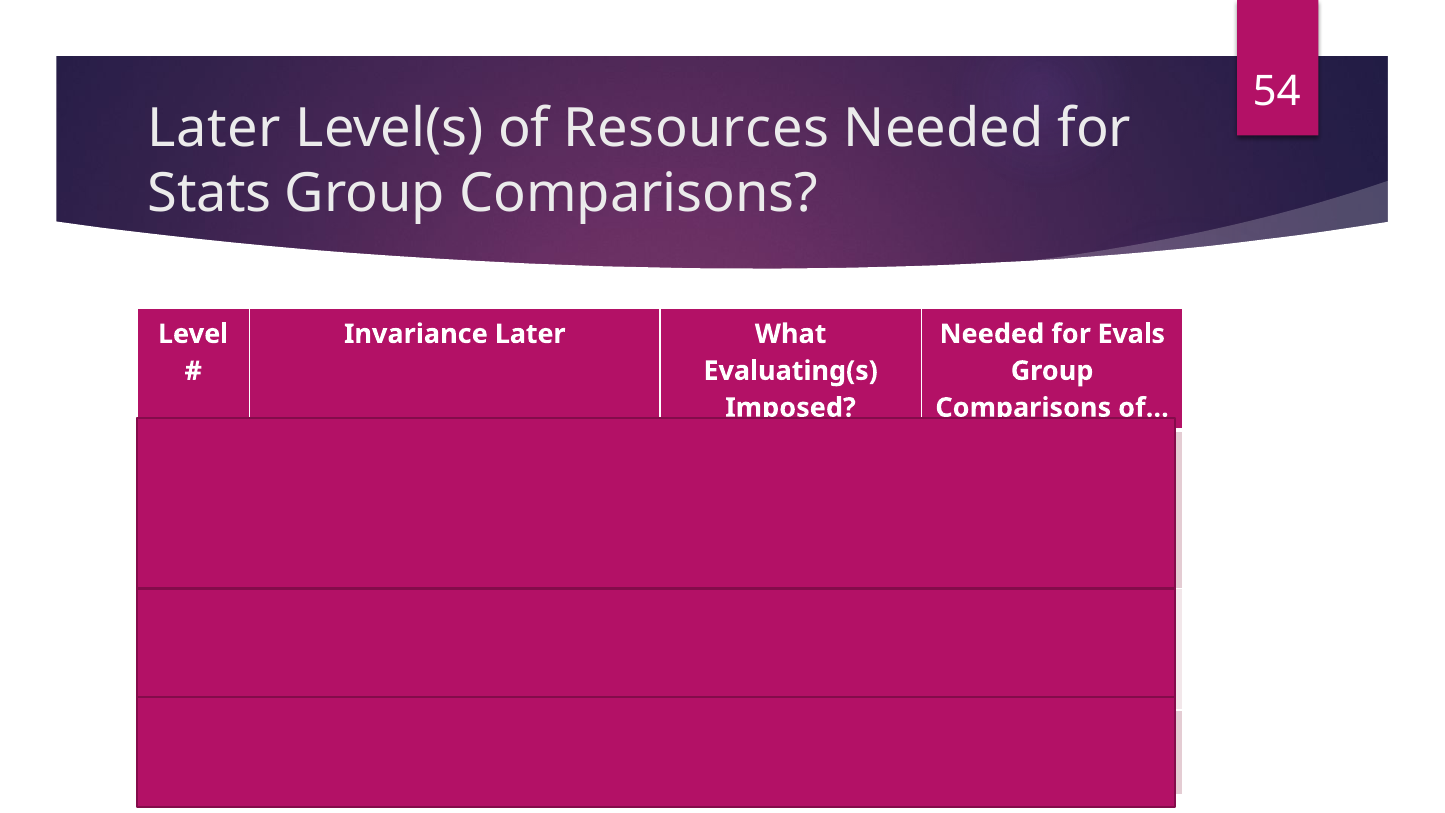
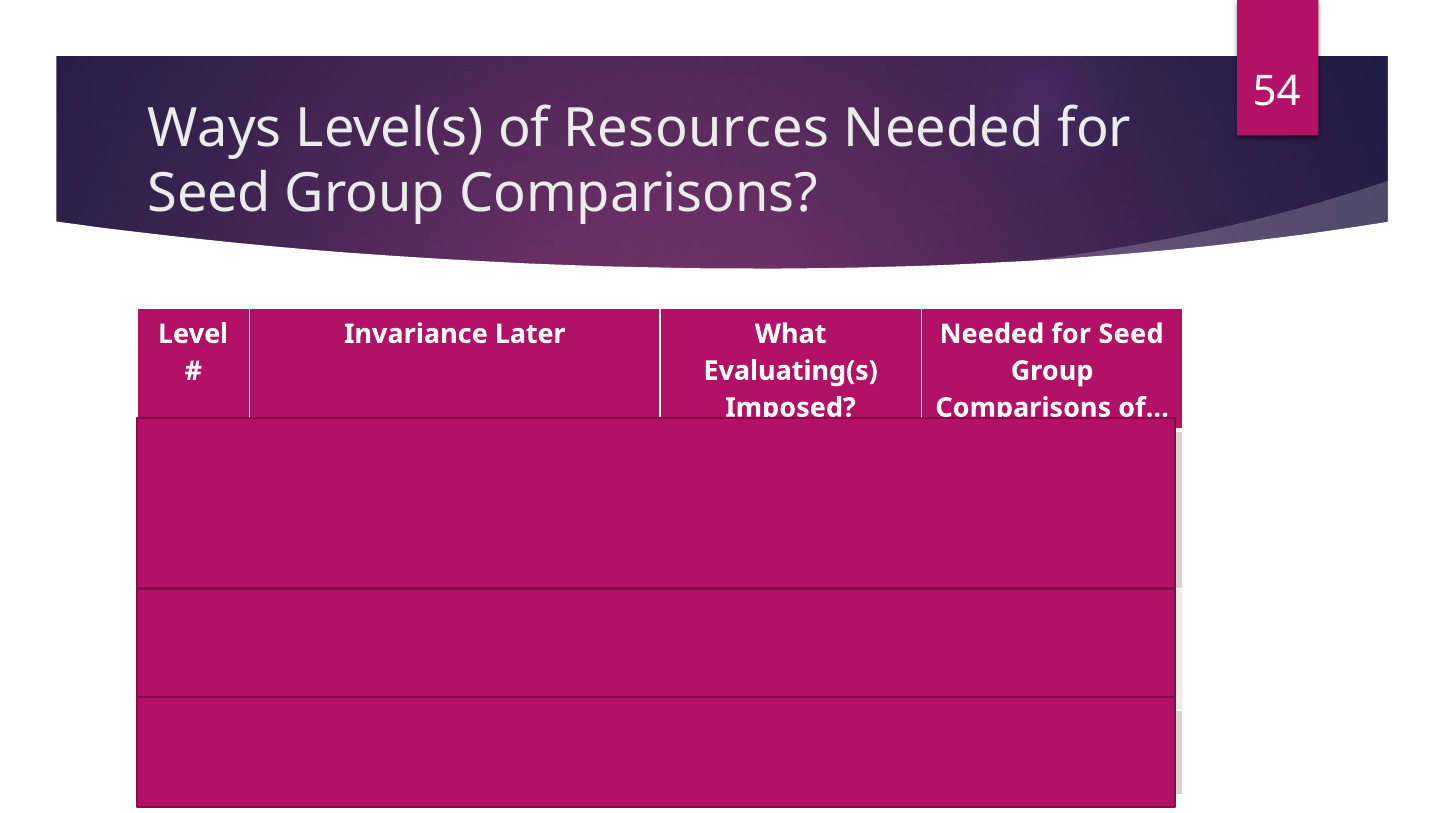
Later: Later -> Ways (215, 129)
Stats: Stats -> Seed (209, 194)
Evals: Evals -> Seed (1131, 334)
